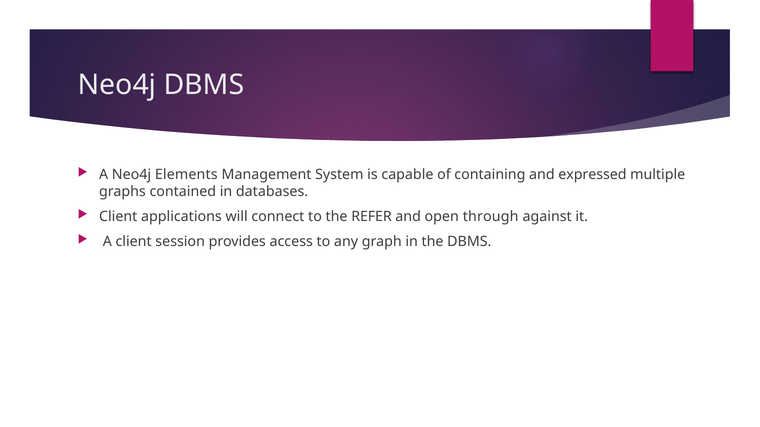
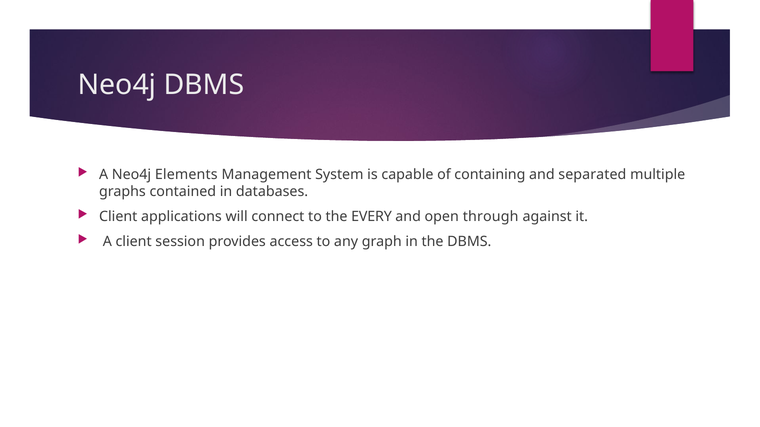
expressed: expressed -> separated (592, 175)
REFER: REFER -> EVERY (372, 217)
